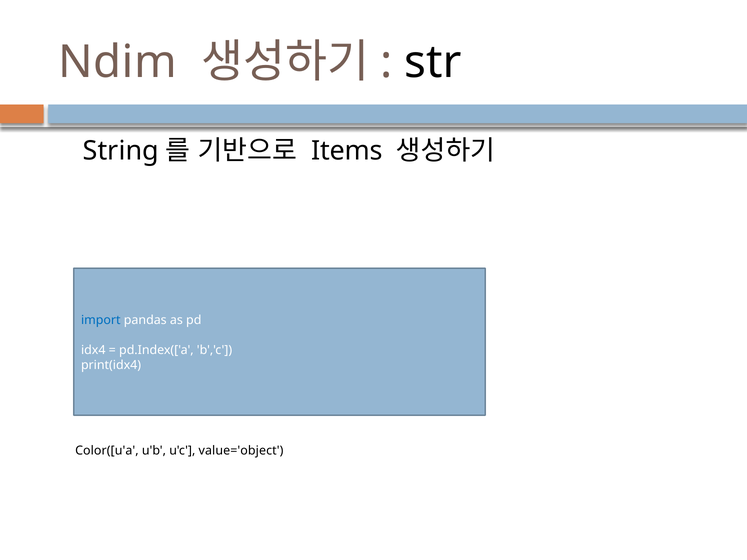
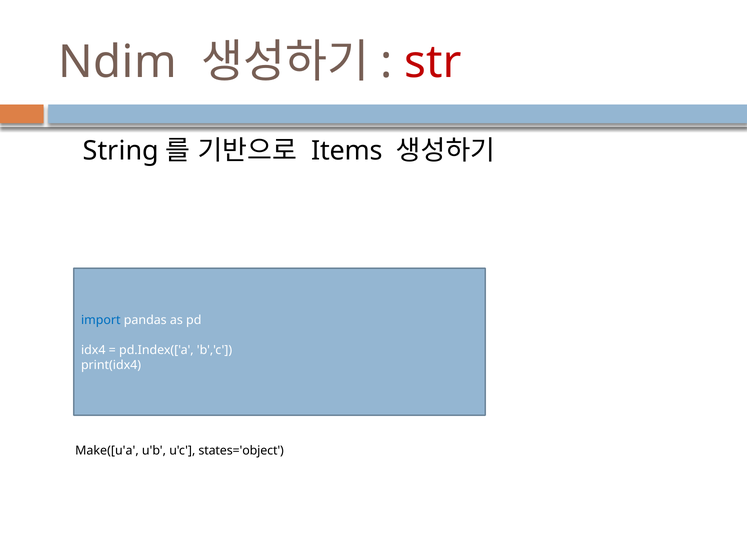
str colour: black -> red (433, 62)
Color([u'a: Color([u'a -> Make([u'a (107, 451)
value='object: value='object -> states='object (241, 451)
